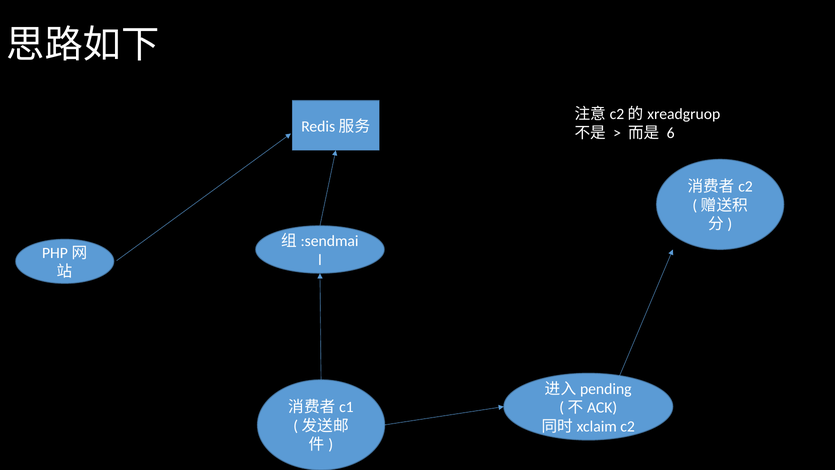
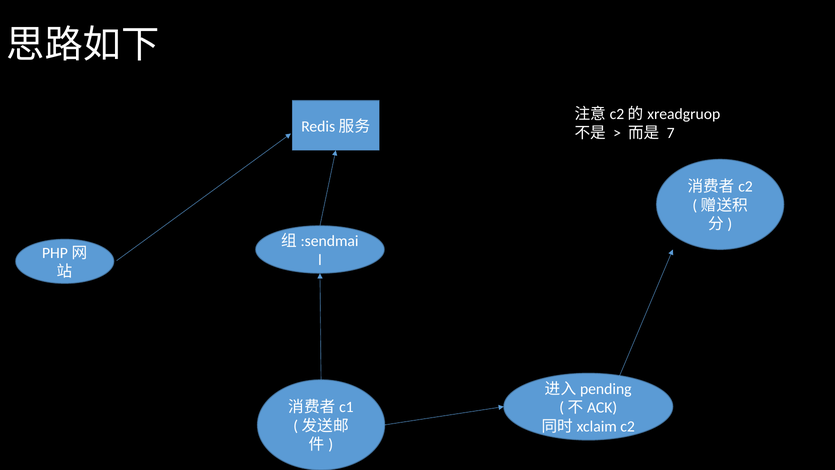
6: 6 -> 7 (671, 133)
